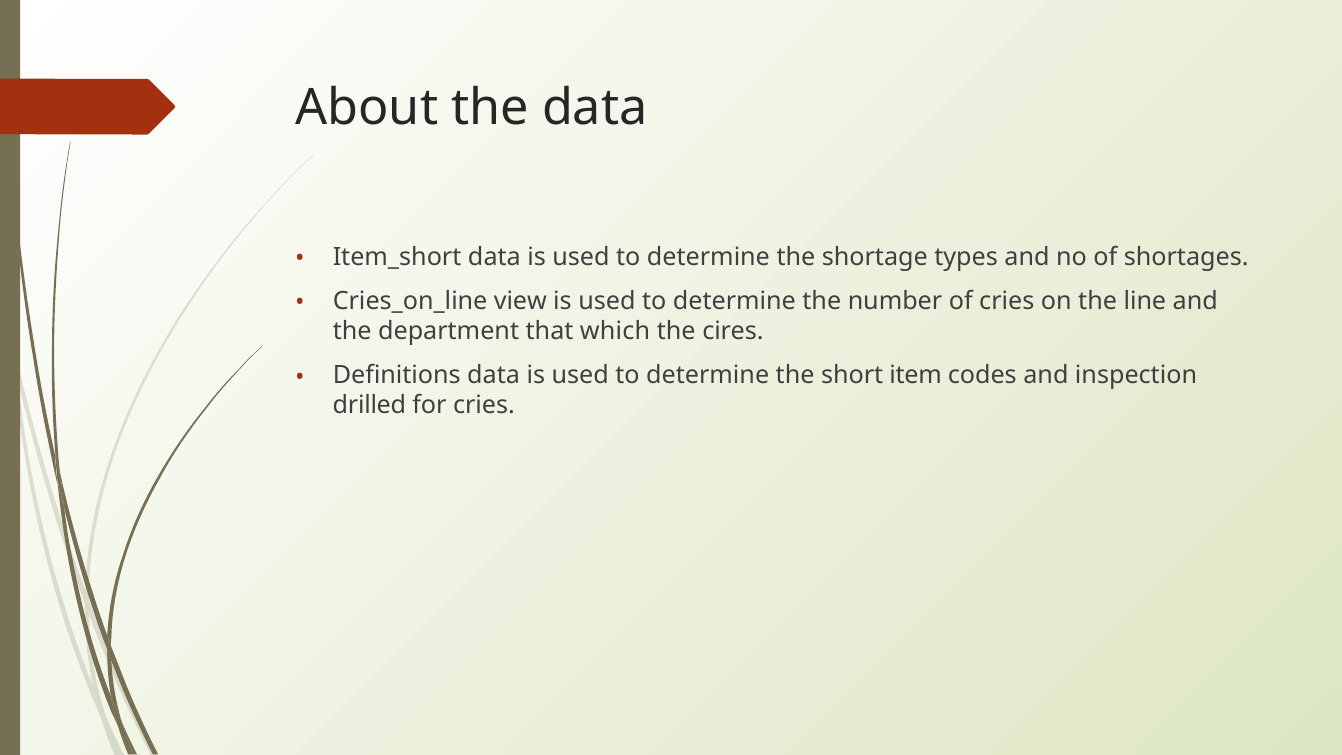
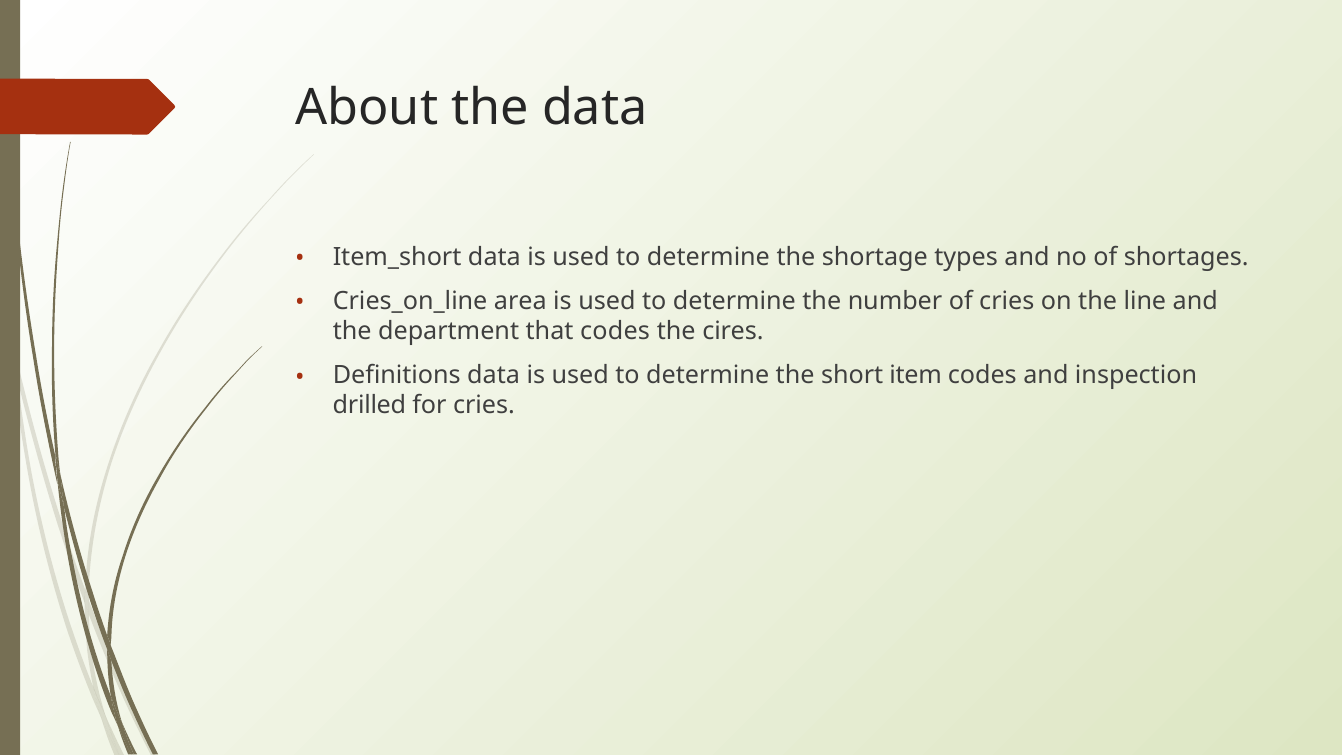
view: view -> area (520, 301)
that which: which -> codes (615, 331)
